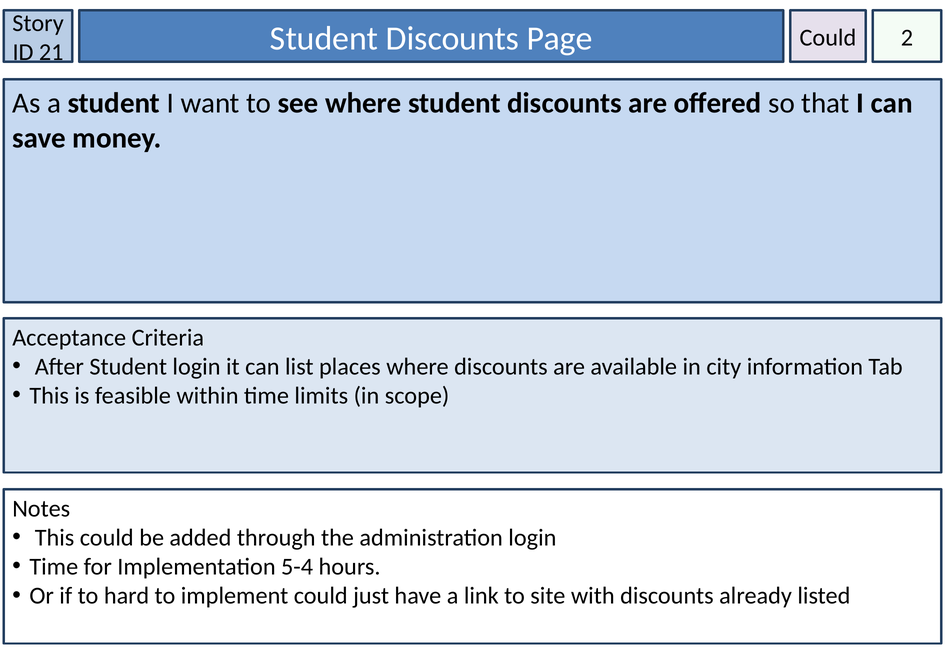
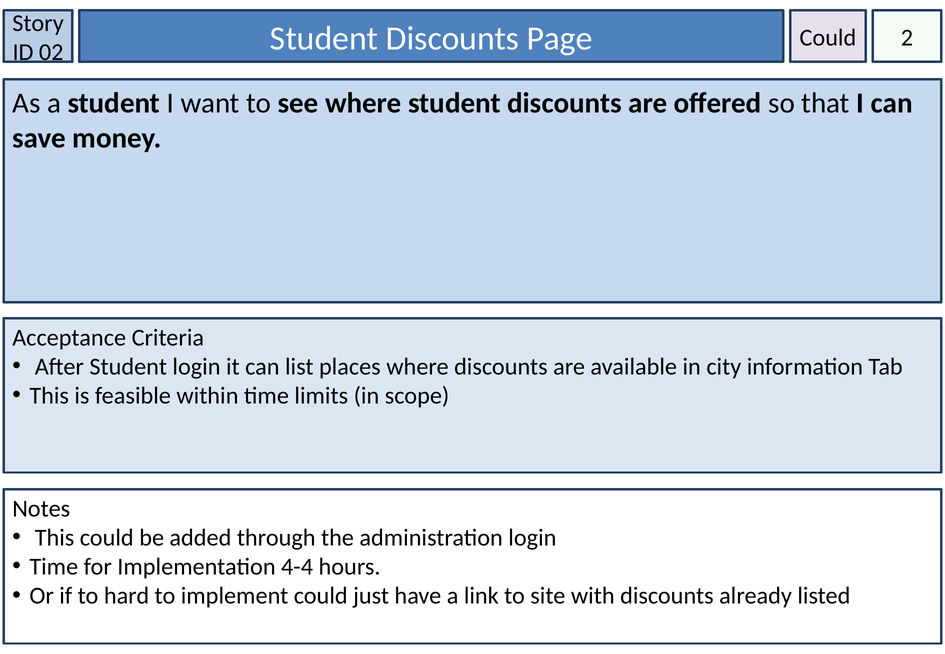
21: 21 -> 02 (51, 52)
5-4: 5-4 -> 4-4 (297, 567)
